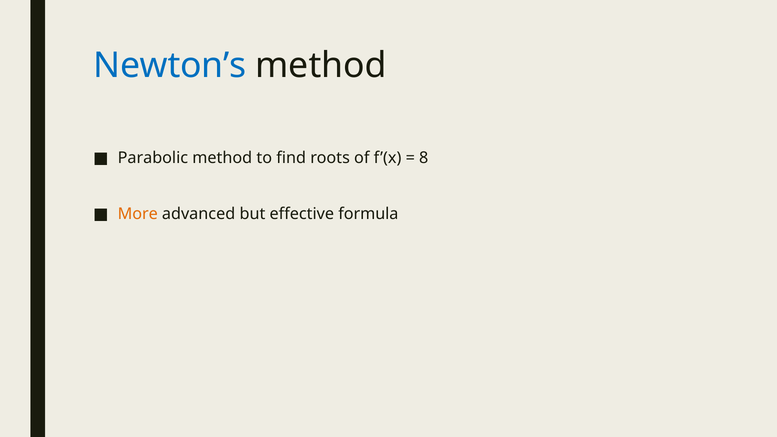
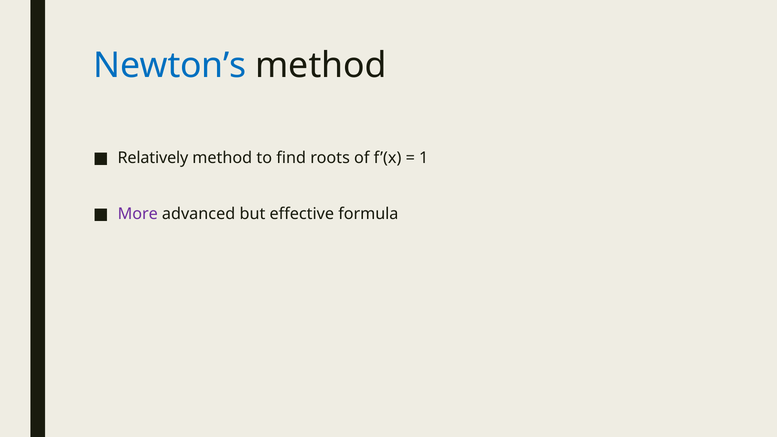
Parabolic: Parabolic -> Relatively (153, 158)
8: 8 -> 1 (424, 158)
More colour: orange -> purple (138, 214)
